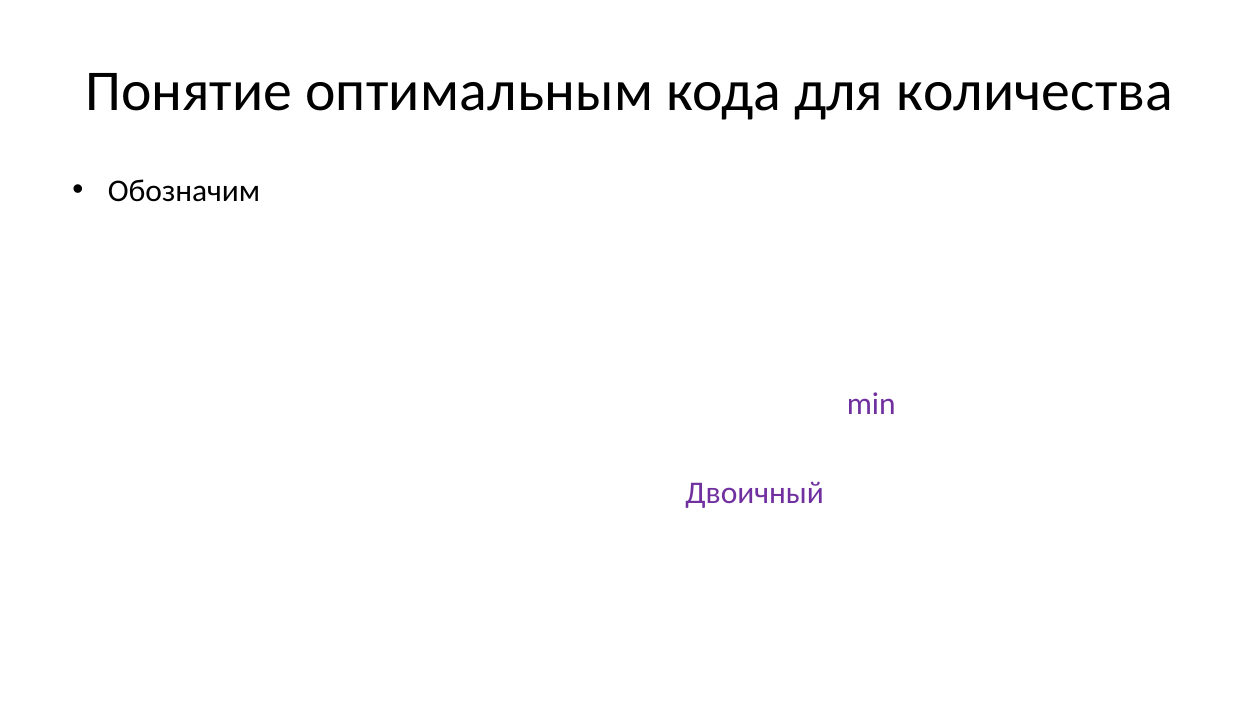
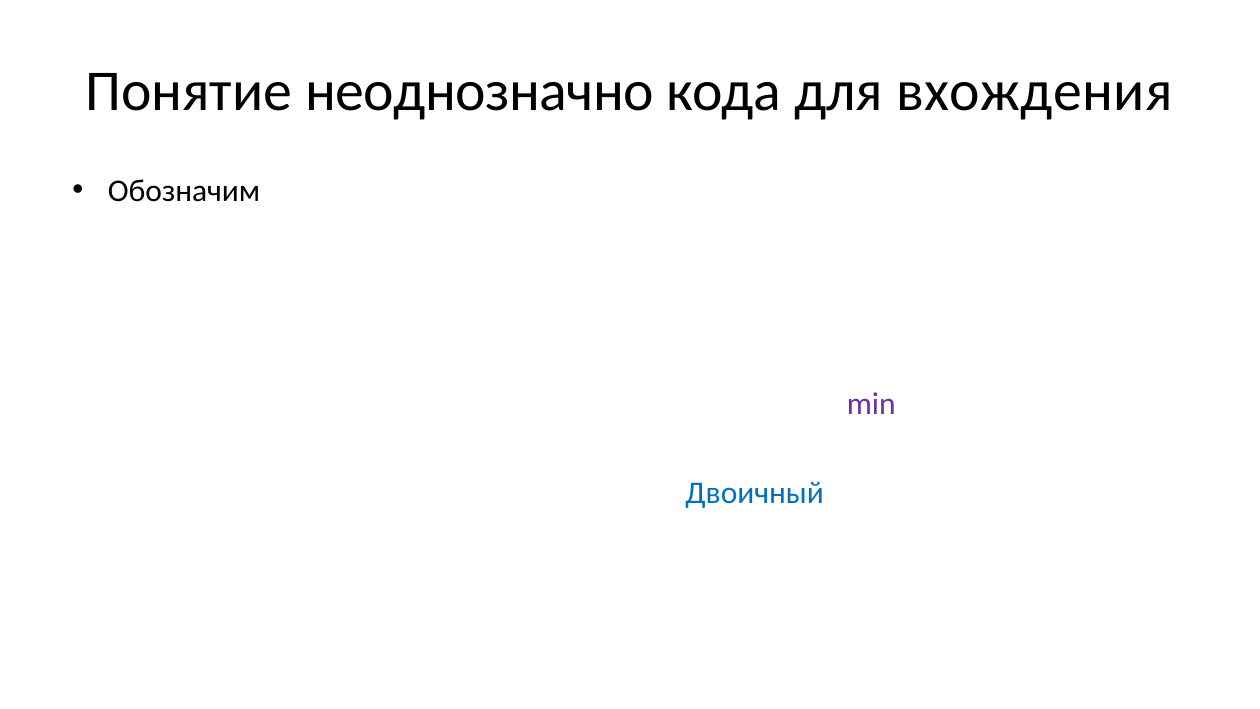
Понятие оптимальным: оптимальным -> неоднозначно (480, 91)
количества: количества -> вхождения (1035, 91)
Двоичный colour: purple -> blue (755, 492)
